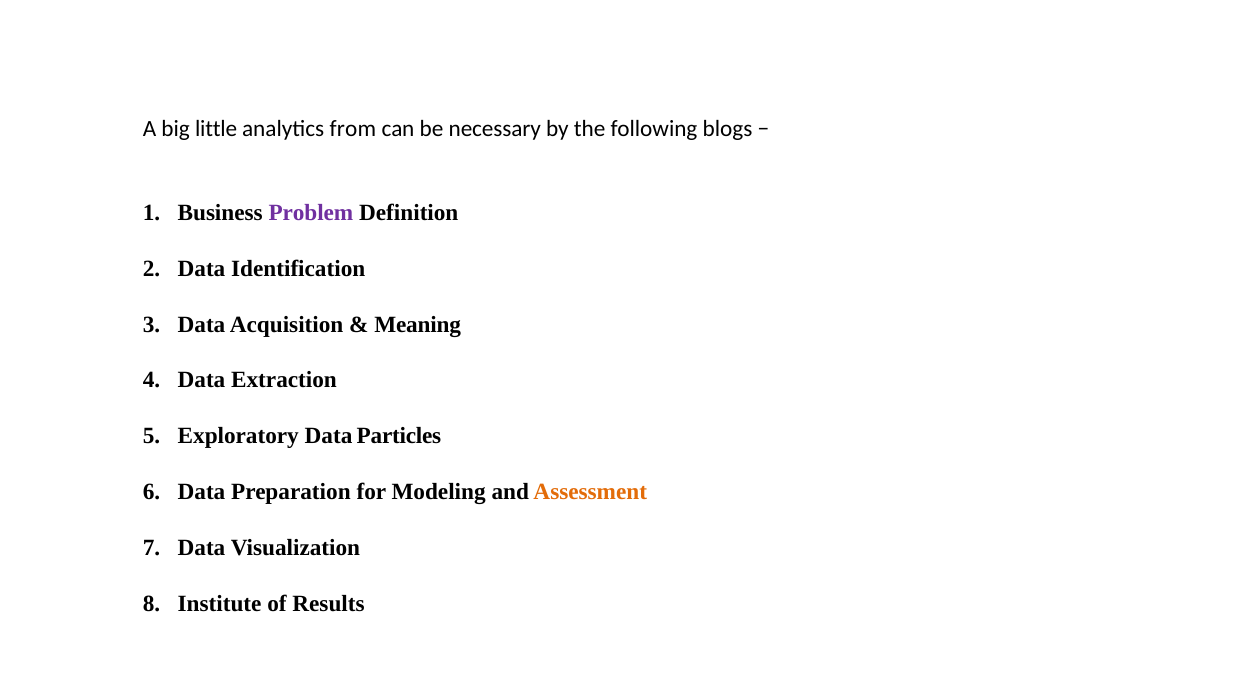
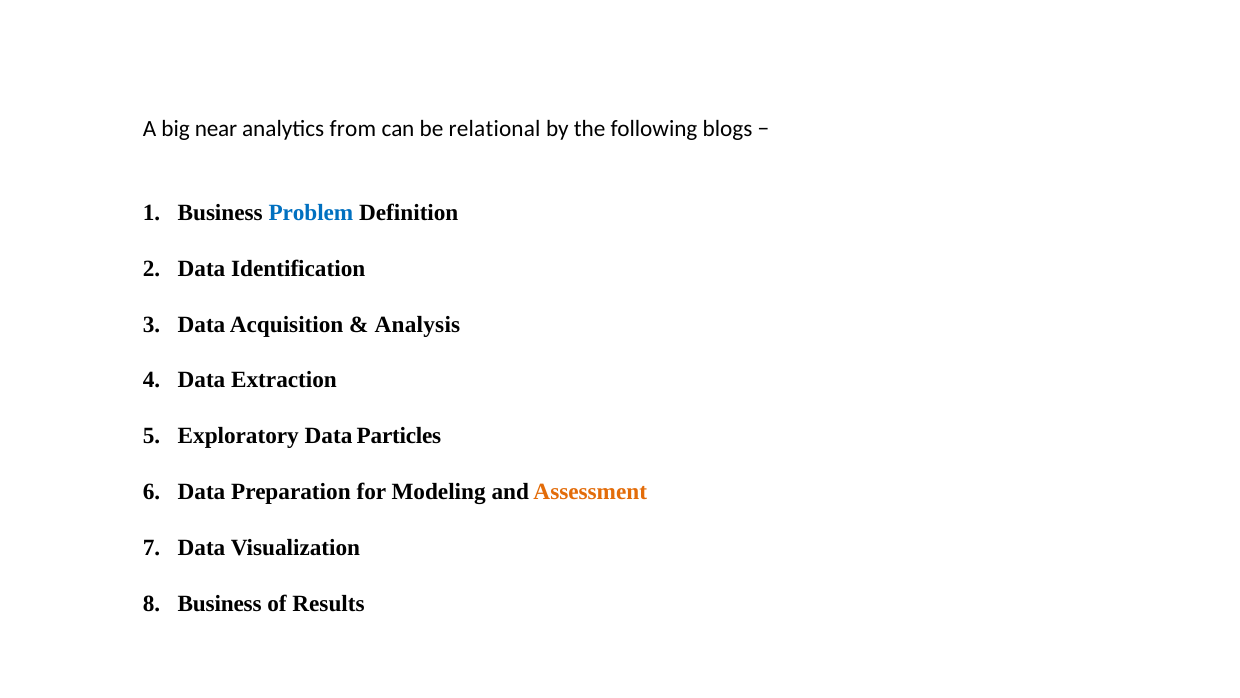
little: little -> near (216, 129)
necessary: necessary -> relational (495, 129)
Problem colour: purple -> blue (311, 213)
Meaning: Meaning -> Analysis (417, 324)
Institute: Institute -> Business (220, 603)
